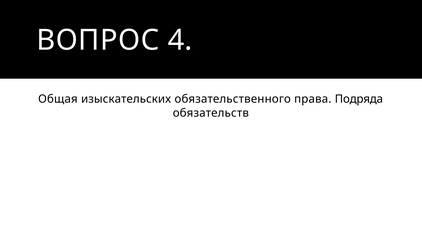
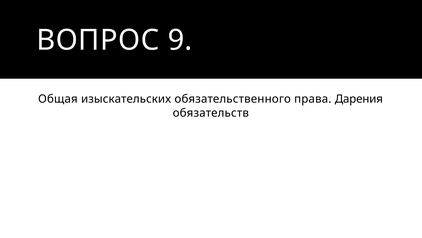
4: 4 -> 9 (180, 40)
Подряда: Подряда -> Дарения (359, 99)
